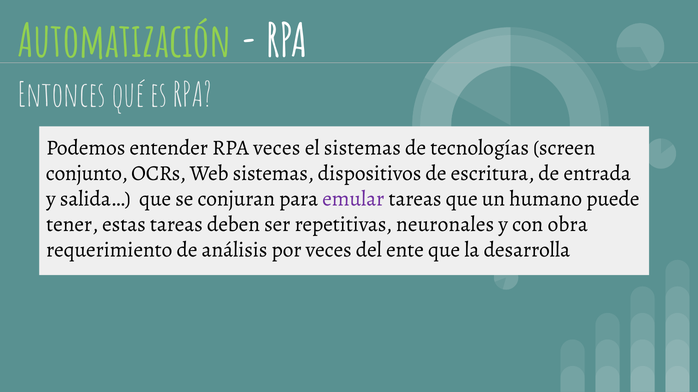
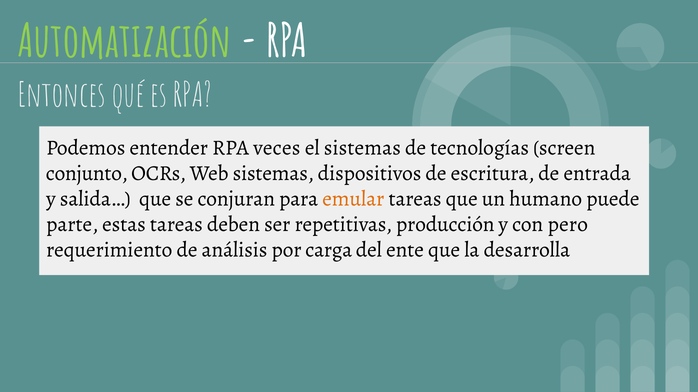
emular colour: purple -> orange (353, 199)
tener: tener -> parte (72, 225)
neuronales: neuronales -> producción (445, 225)
obra: obra -> pero (568, 225)
por veces: veces -> carga (329, 250)
